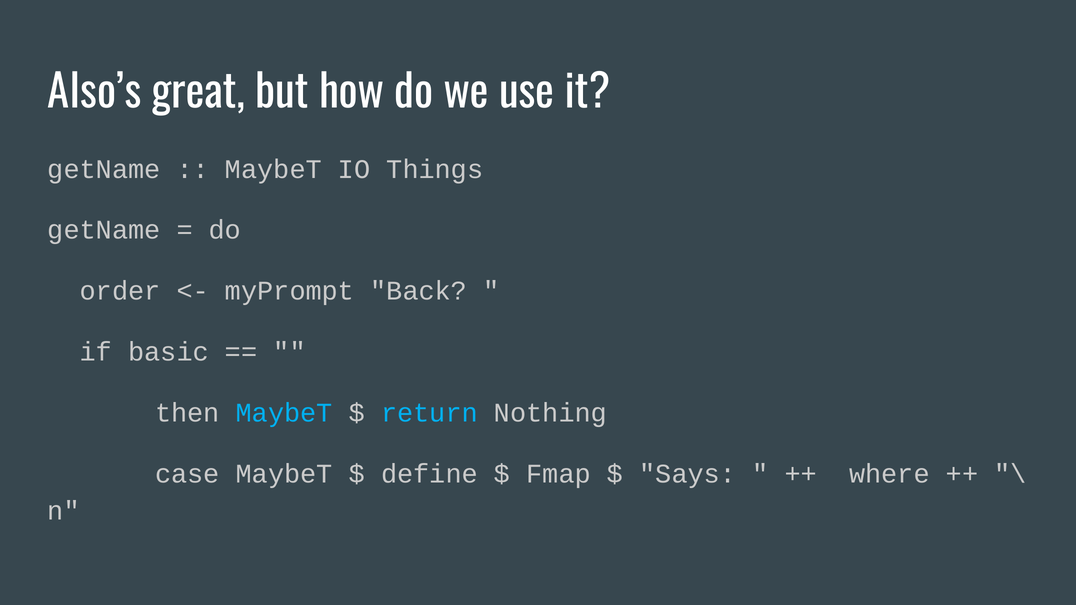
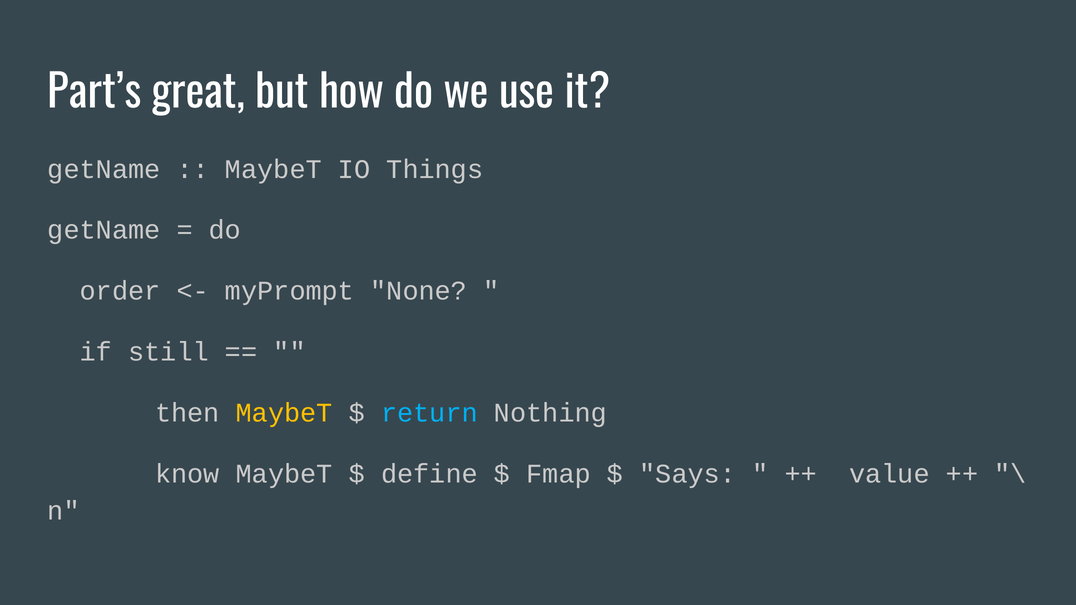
Also’s: Also’s -> Part’s (94, 93)
Back: Back -> None (419, 291)
basic: basic -> still (168, 352)
MaybeT colour: light blue -> yellow (284, 413)
case: case -> know (187, 474)
where: where -> value (889, 474)
